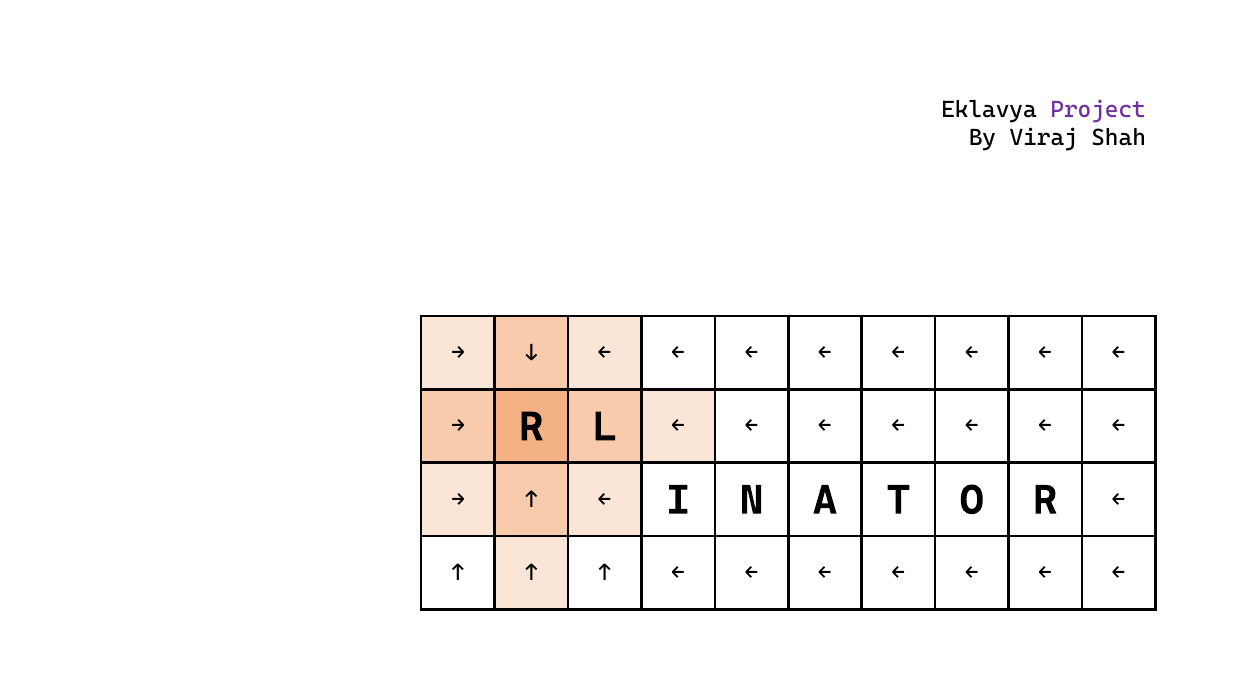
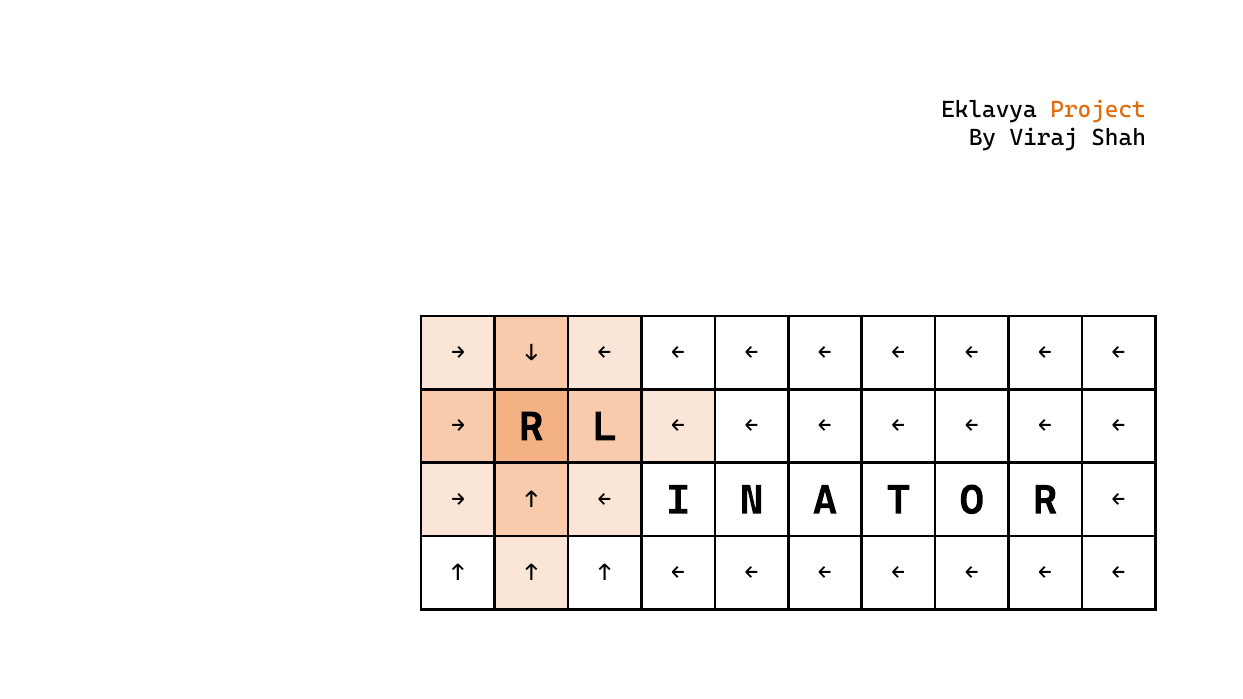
Project colour: purple -> orange (1098, 110)
